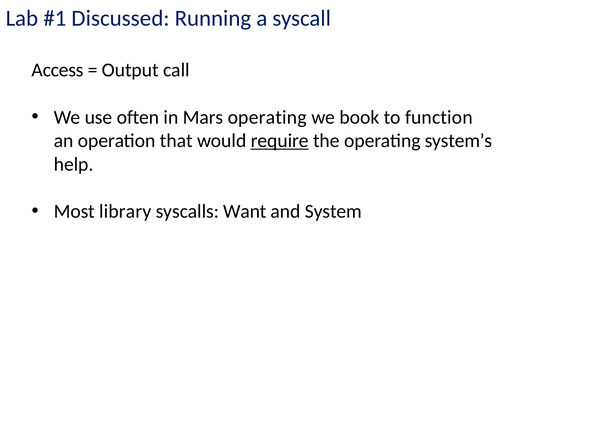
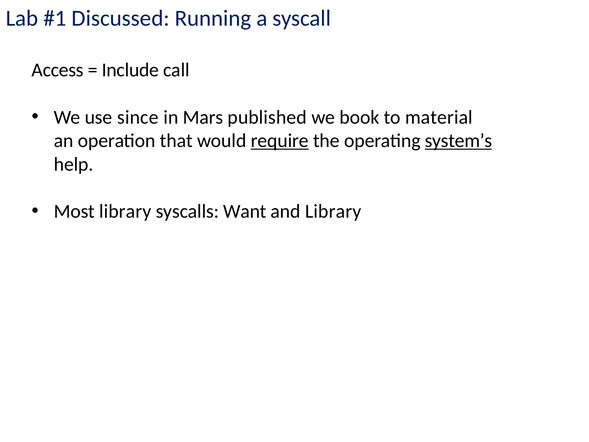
Output: Output -> Include (130, 70)
often: often -> since (138, 117)
Mars operating: operating -> published (267, 117)
function: function -> material (439, 117)
system’s underline: none -> present (459, 141)
and System: System -> Library (333, 211)
